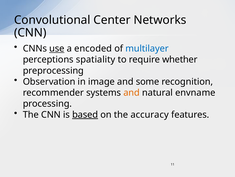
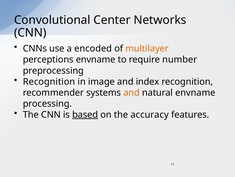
use underline: present -> none (57, 48)
multilayer colour: blue -> orange (147, 48)
perceptions spatiality: spatiality -> envname (96, 59)
whether: whether -> number (180, 59)
Observation: Observation -> Recognition (49, 81)
some: some -> index (148, 81)
